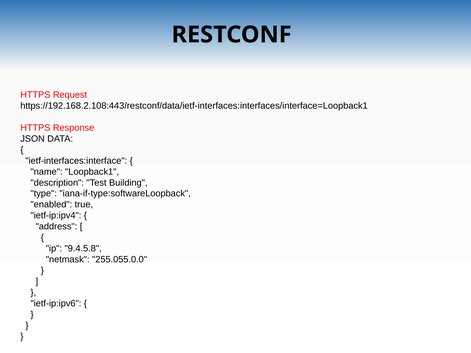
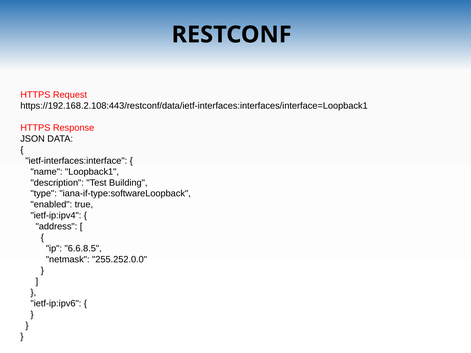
9.4.5.8: 9.4.5.8 -> 6.6.8.5 (83, 249)
255.055.0.0: 255.055.0.0 -> 255.252.0.0 (120, 260)
